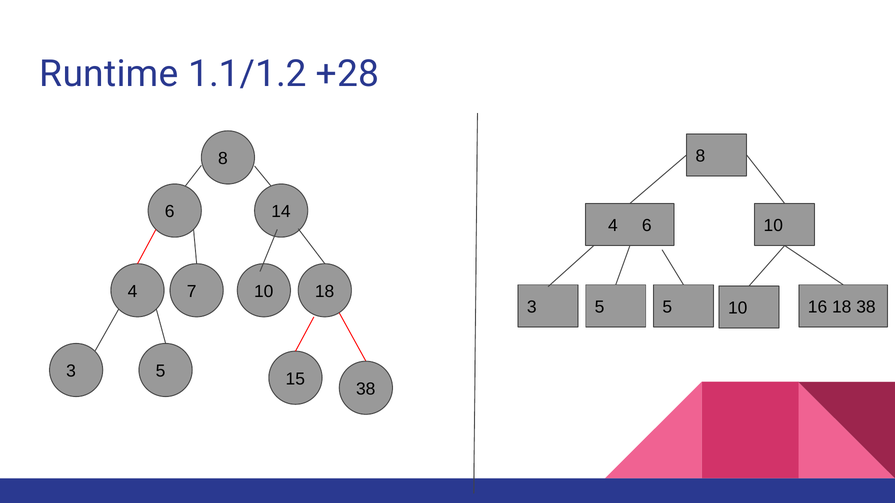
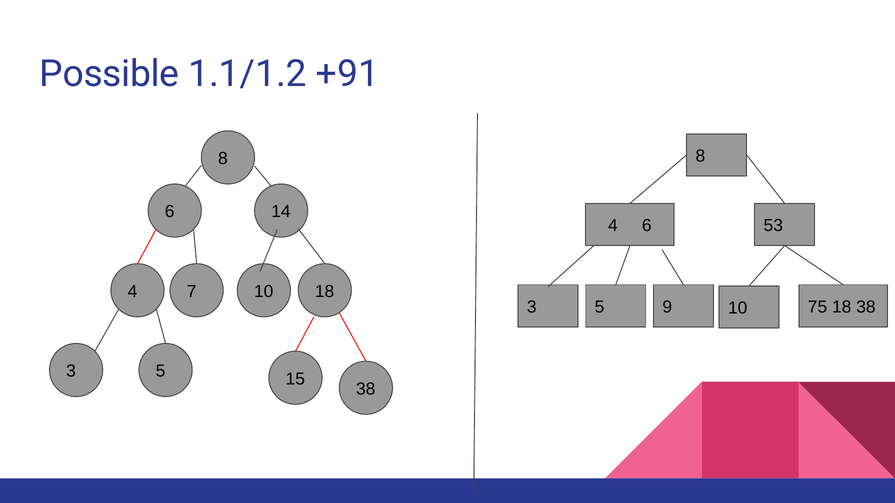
Runtime: Runtime -> Possible (109, 74)
+28: +28 -> +91 (347, 74)
6 10: 10 -> 53 (773, 226)
3 5: 5 -> 9 (667, 307)
16: 16 -> 75 (818, 307)
